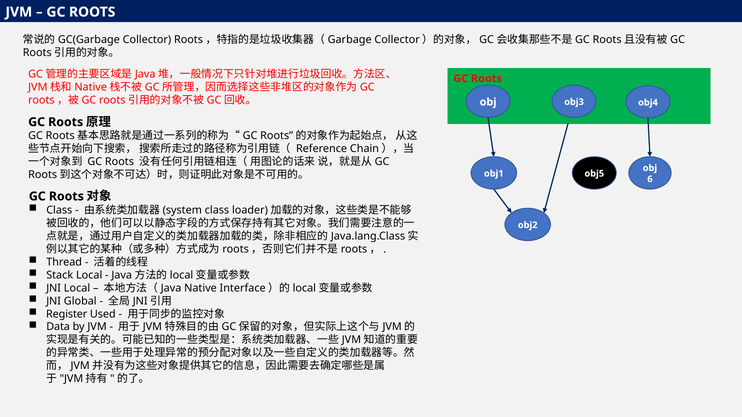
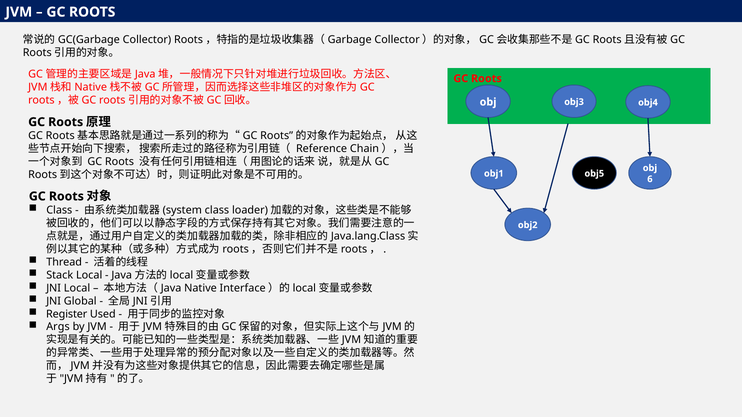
Data: Data -> Args (58, 327)
